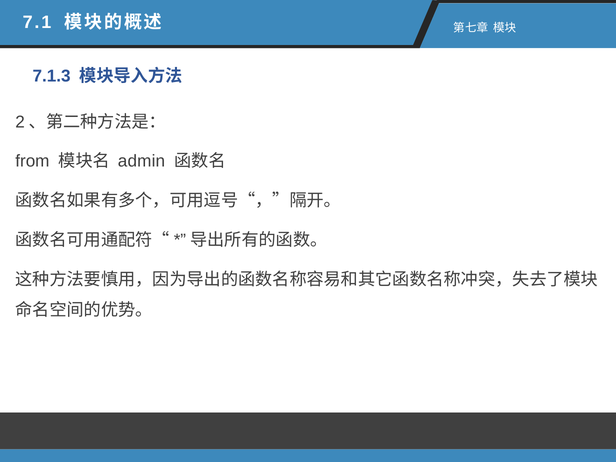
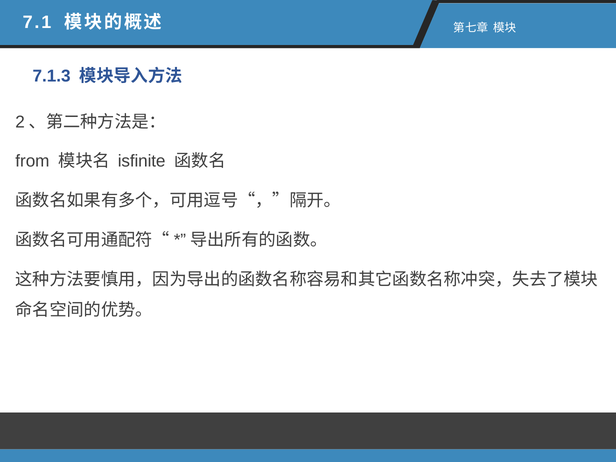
admin: admin -> isfinite (142, 161)
